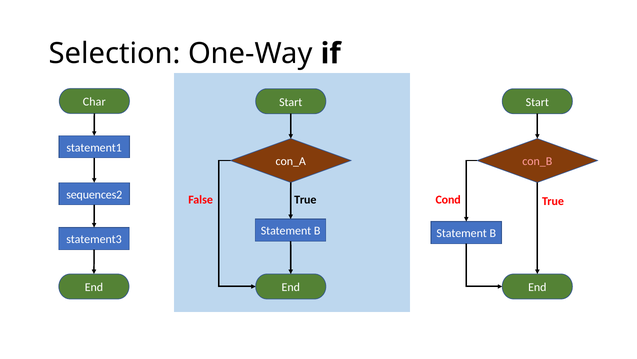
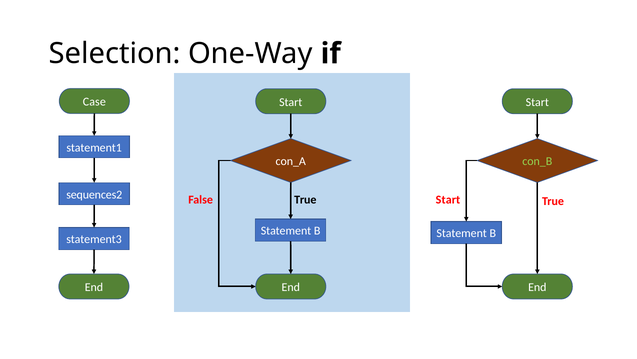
Char: Char -> Case (94, 102)
con_B colour: pink -> light green (537, 161)
Cond: Cond -> Start (448, 200)
